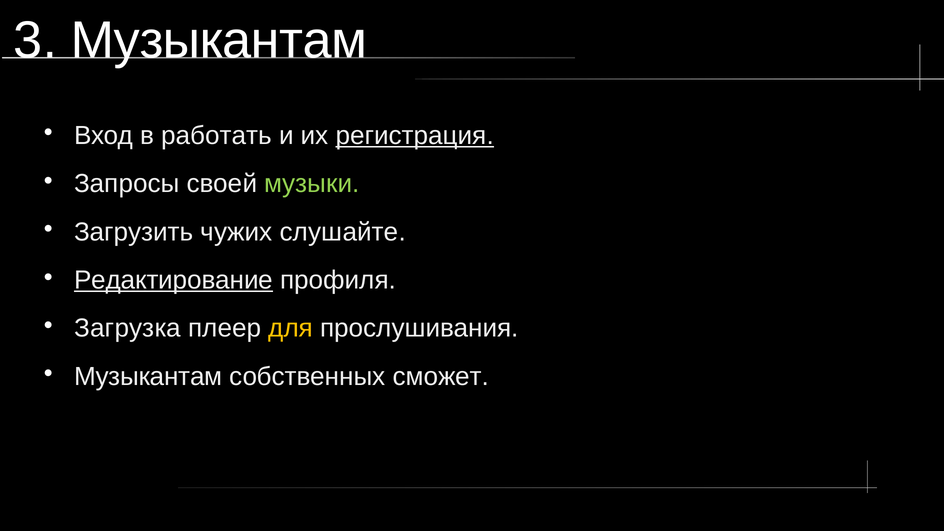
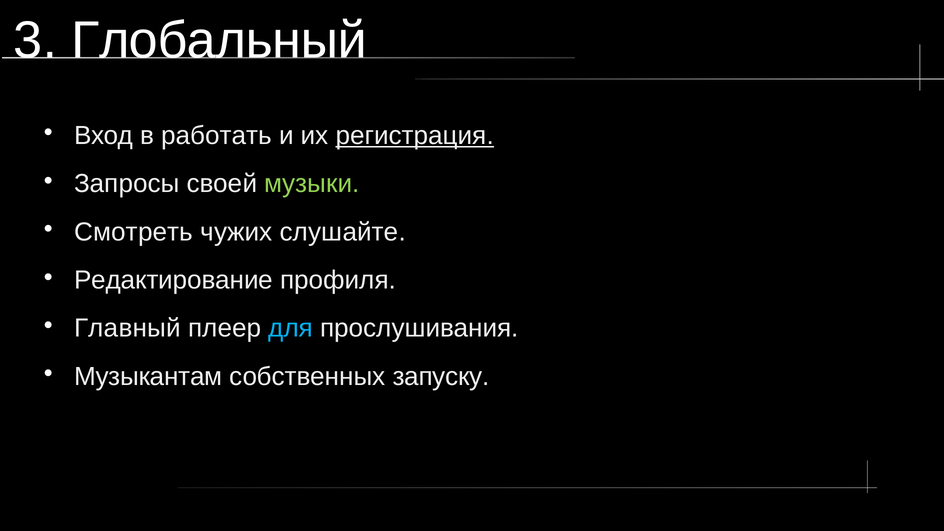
3 Музыкантам: Музыкантам -> Глобальный (219, 41)
Загрузить: Загрузить -> Смотреть (134, 232)
Редактирование underline: present -> none (174, 280)
Загрузка: Загрузка -> Главный (127, 328)
для colour: yellow -> light blue (291, 328)
сможет: сможет -> запуску (441, 377)
